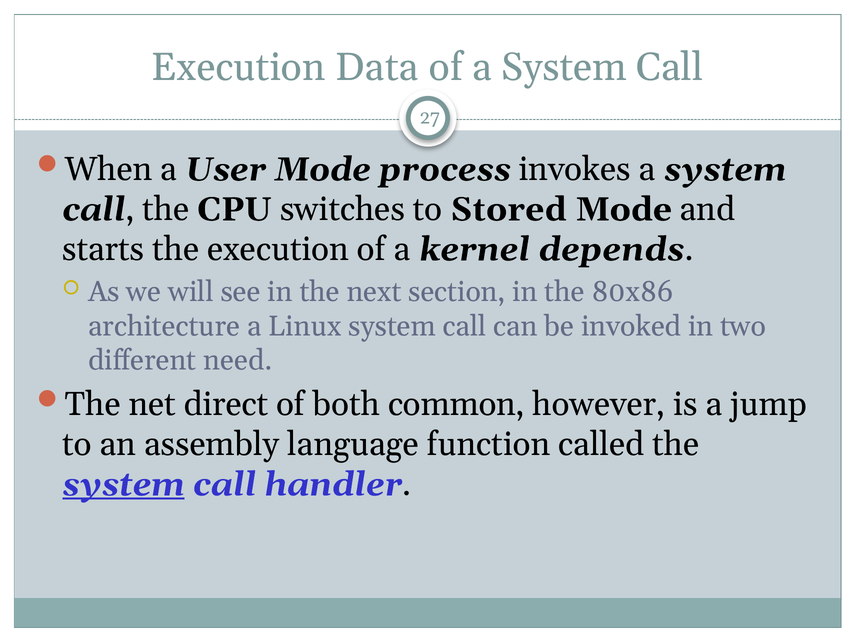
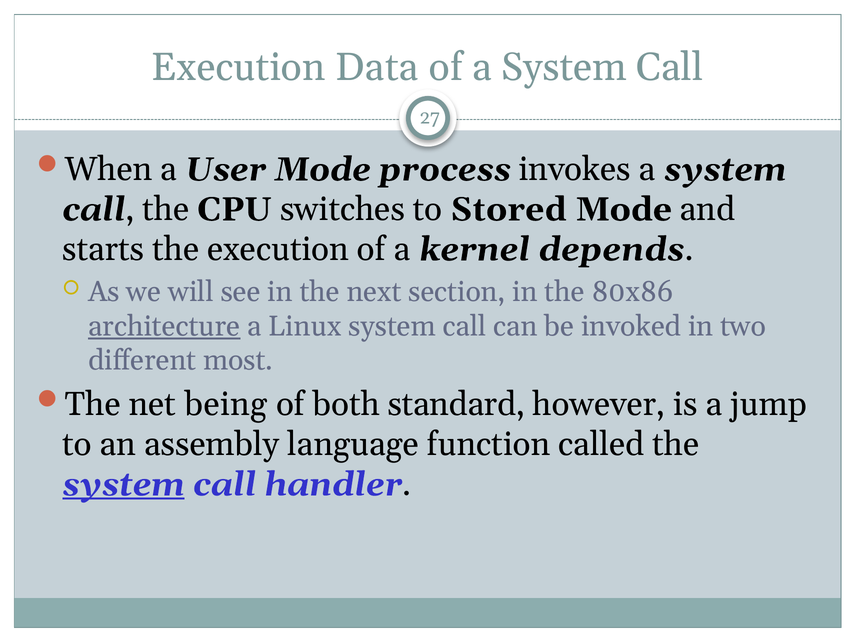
architecture underline: none -> present (164, 326)
need: need -> most (238, 360)
direct: direct -> being (226, 404)
common: common -> standard (456, 404)
